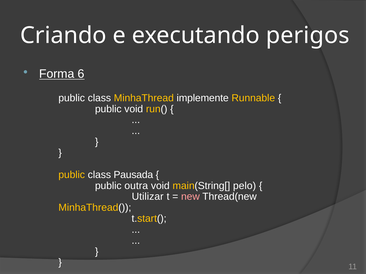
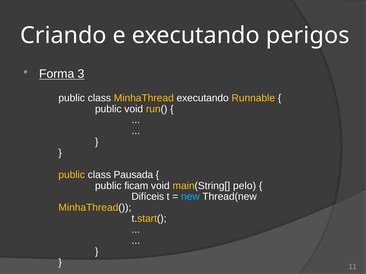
6: 6 -> 3 (81, 74)
MinhaThread implemente: implemente -> executando (203, 98)
outra: outra -> ficam (136, 186)
Utilizar: Utilizar -> Difíceis (148, 197)
new colour: pink -> light blue (190, 197)
